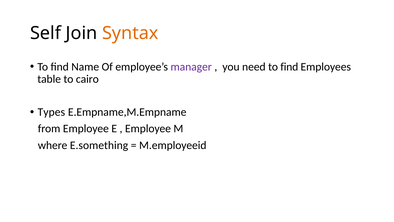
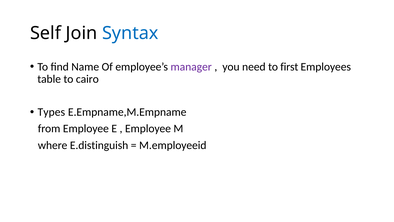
Syntax colour: orange -> blue (130, 33)
need to find: find -> first (289, 67)
E.something: E.something -> E.distinguish (99, 145)
